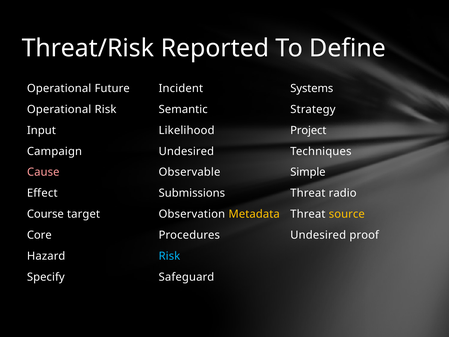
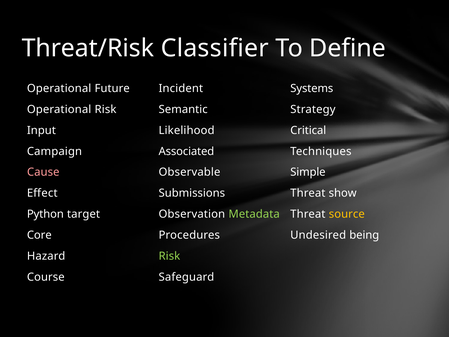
Reported: Reported -> Classifier (215, 48)
Project: Project -> Critical (308, 130)
Undesired: Undesired -> Associated (186, 151)
radio: radio -> show (343, 193)
Course: Course -> Python (45, 214)
Metadata colour: yellow -> light green (254, 214)
proof: proof -> being (364, 235)
Risk colour: light blue -> light green (169, 256)
Specify: Specify -> Course (46, 277)
